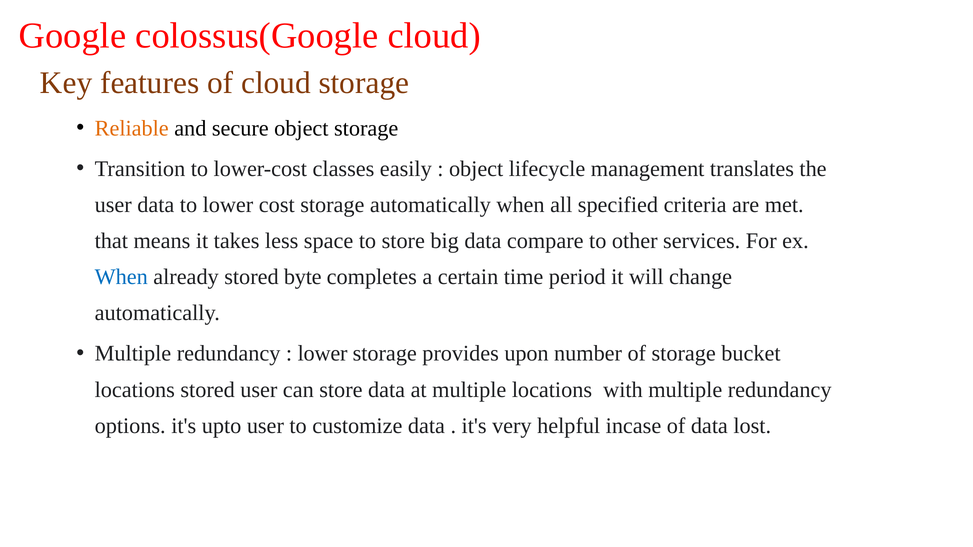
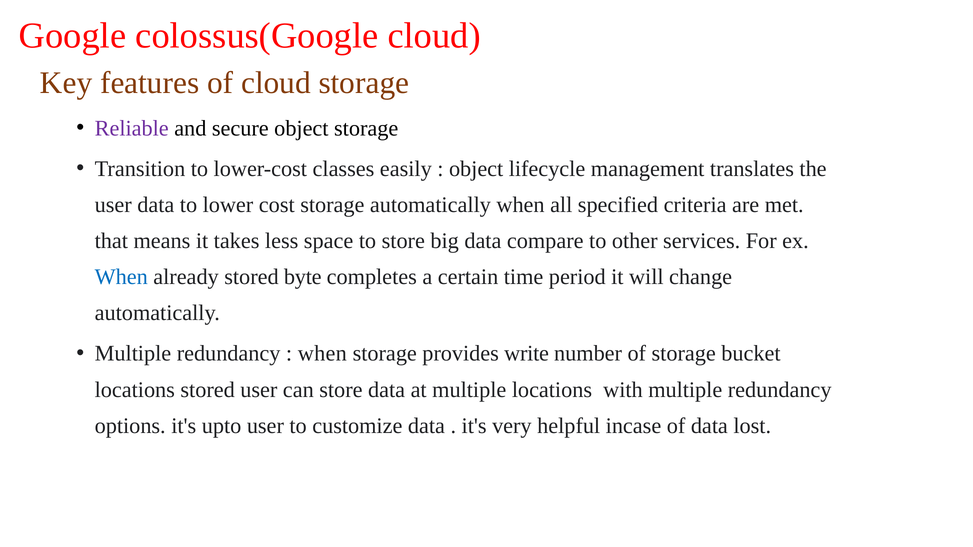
Reliable colour: orange -> purple (132, 128)
lower: lower -> when (322, 354)
upon: upon -> write (527, 354)
